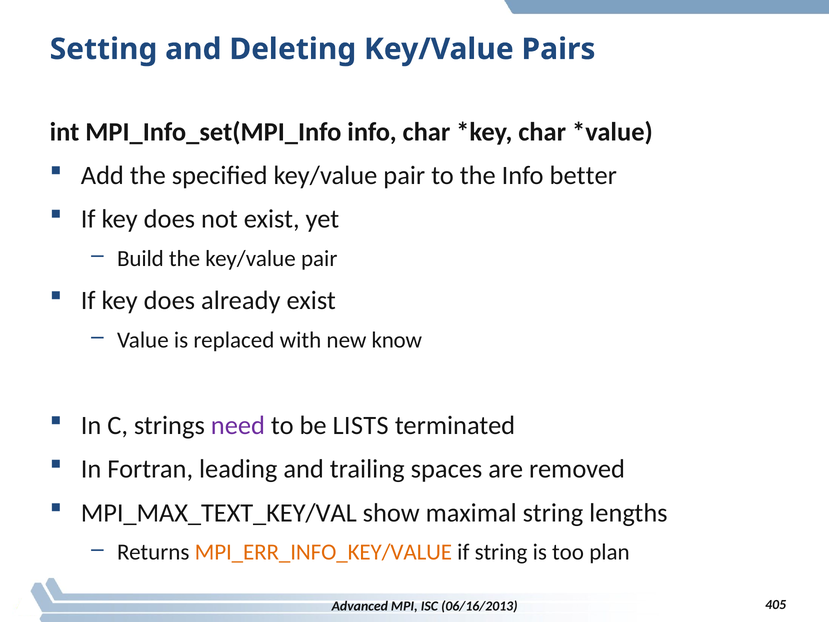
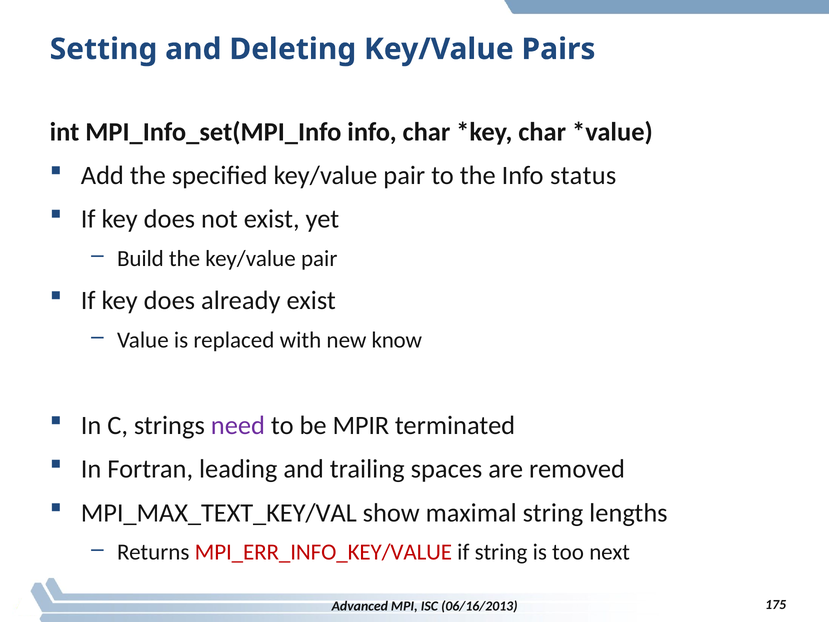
better: better -> status (583, 175)
LISTS: LISTS -> MPIR (361, 425)
MPI_ERR_INFO_KEY/VALUE colour: orange -> red (323, 552)
plan: plan -> next (610, 552)
405: 405 -> 175 (776, 605)
